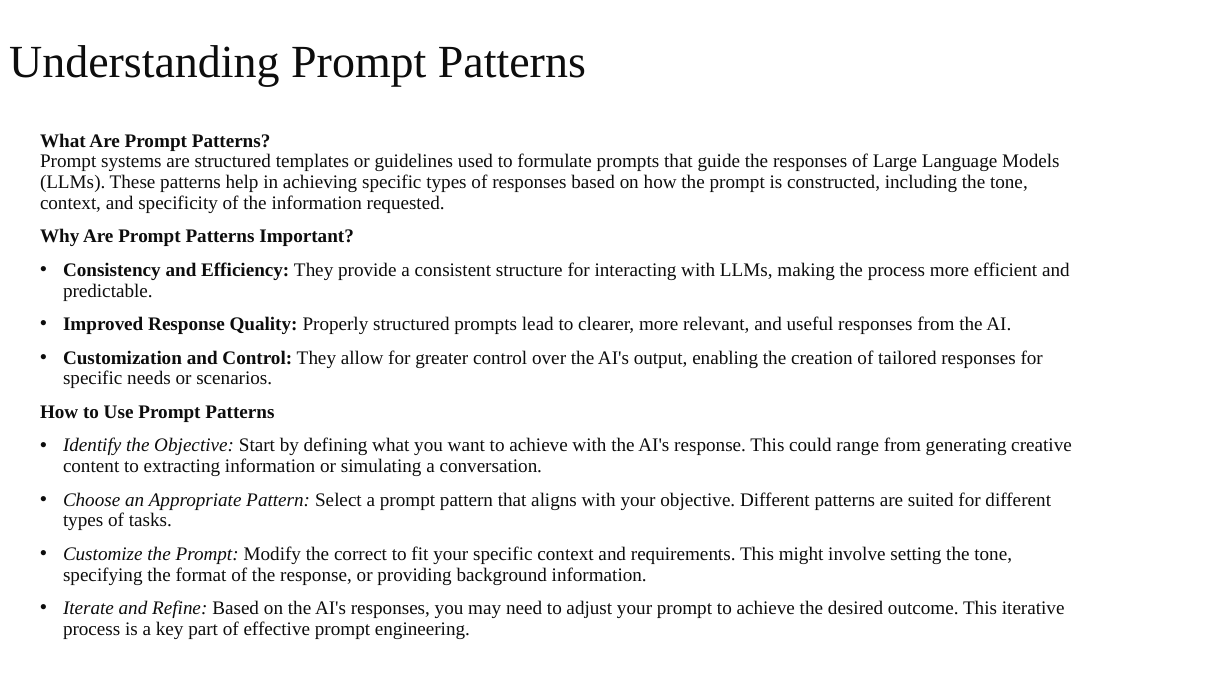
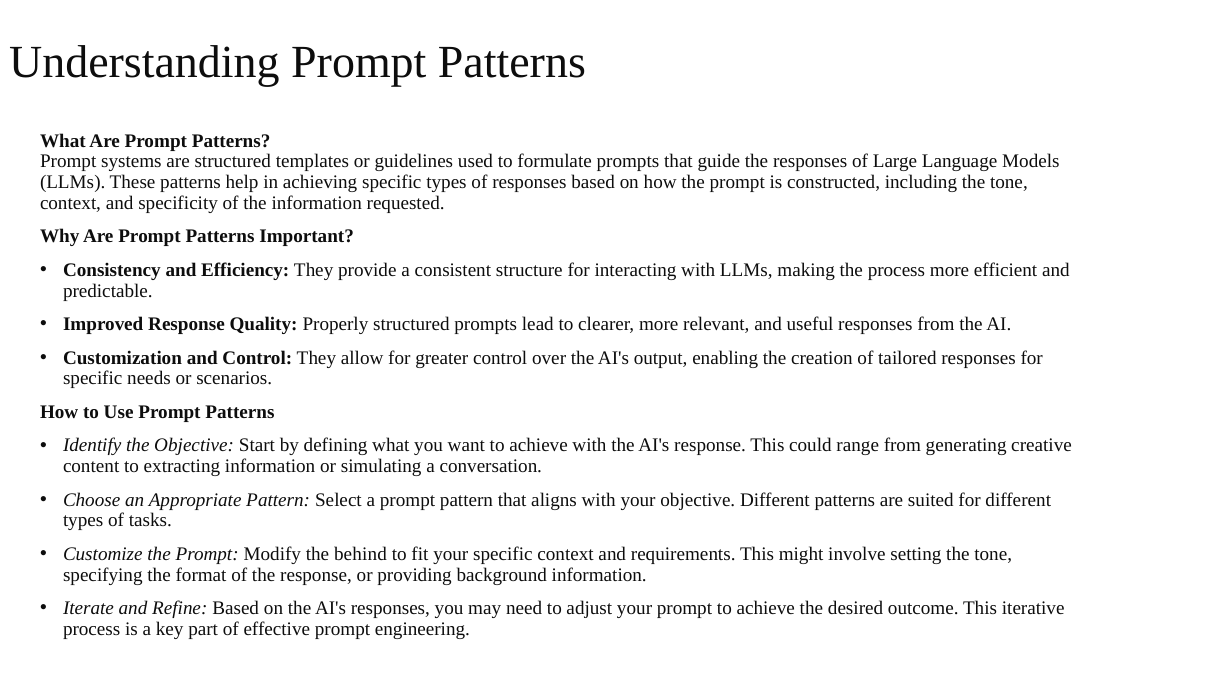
correct: correct -> behind (360, 554)
